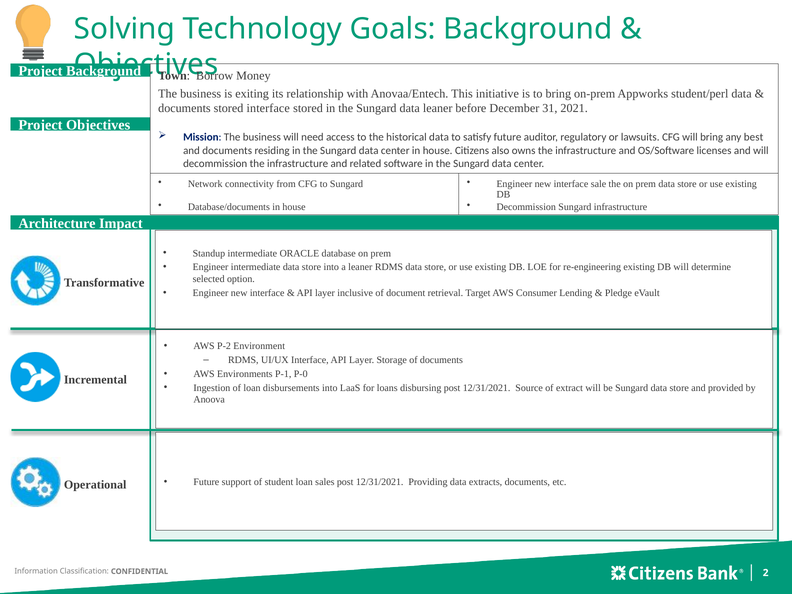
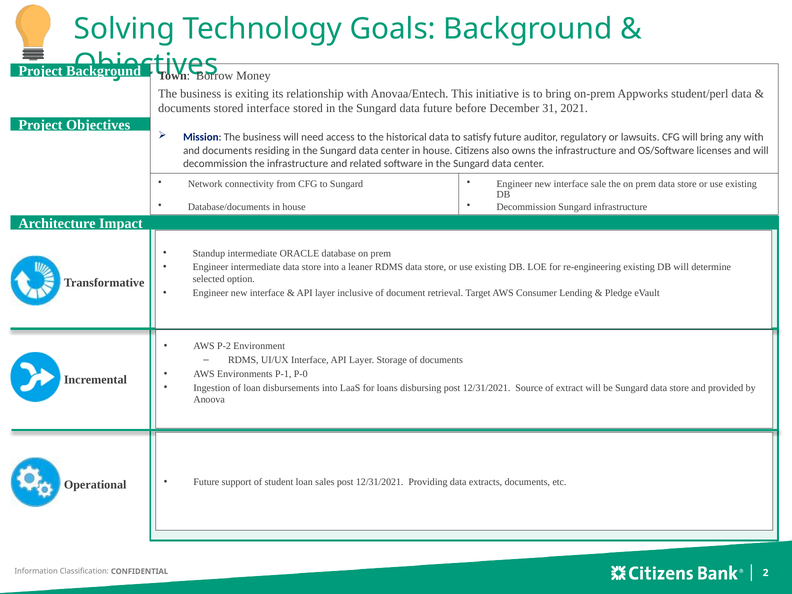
data leaner: leaner -> future (438, 108)
any best: best -> with (754, 137)
